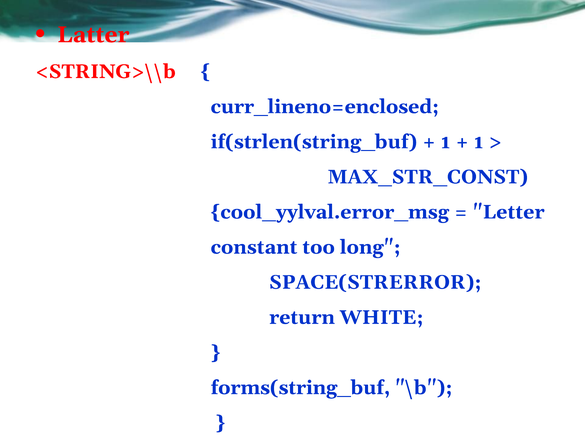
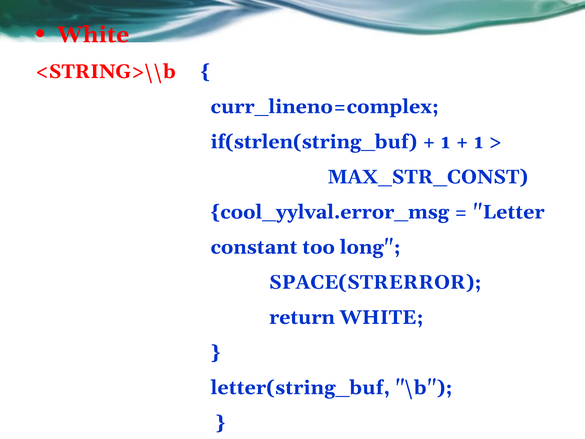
Latter: Latter -> White (93, 35)
curr_lineno=enclosed: curr_lineno=enclosed -> curr_lineno=complex (325, 107)
forms(string_buf: forms(string_buf -> letter(string_buf (300, 387)
